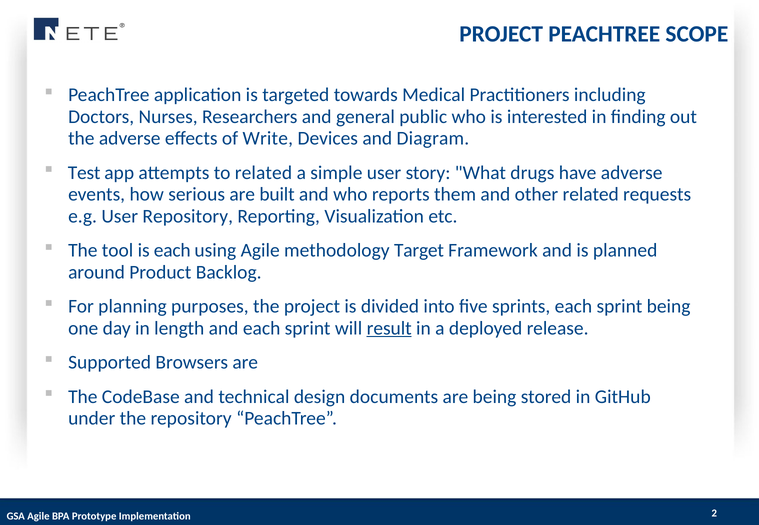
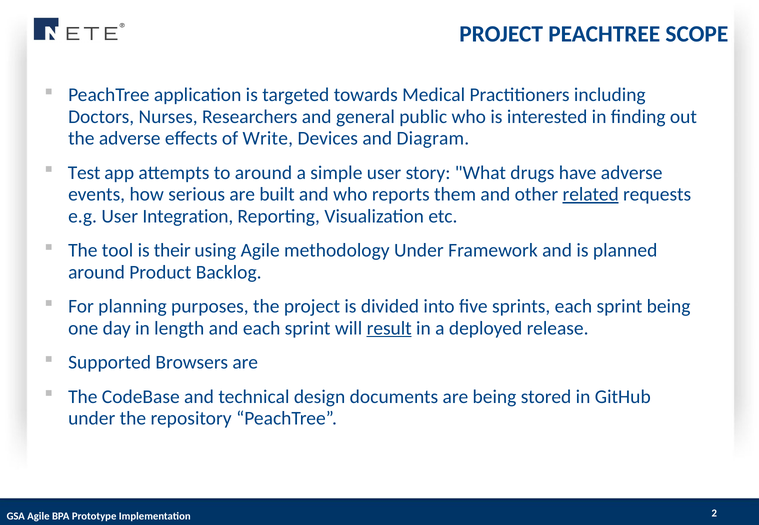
to related: related -> around (263, 173)
related underline: none -> present (591, 195)
User Repository: Repository -> Integration (188, 216)
is each: each -> their (172, 251)
methodology Target: Target -> Under (419, 251)
